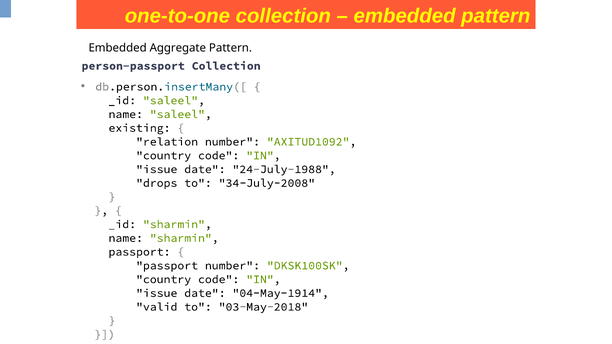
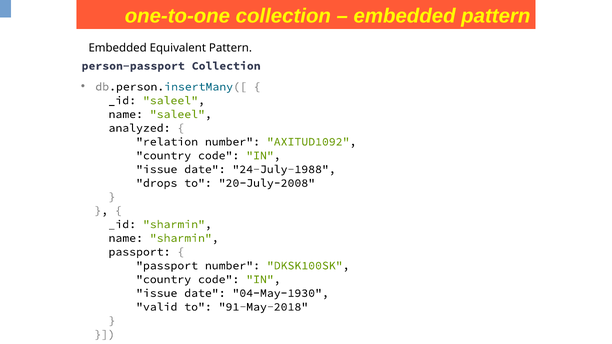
Aggregate: Aggregate -> Equivalent (178, 48)
existing: existing -> analyzed (140, 128)
34-July-2008: 34-July-2008 -> 20-July-2008 (267, 183)
04-May-1914: 04-May-1914 -> 04-May-1930 (281, 293)
03-May-2018: 03-May-2018 -> 91-May-2018 (263, 307)
